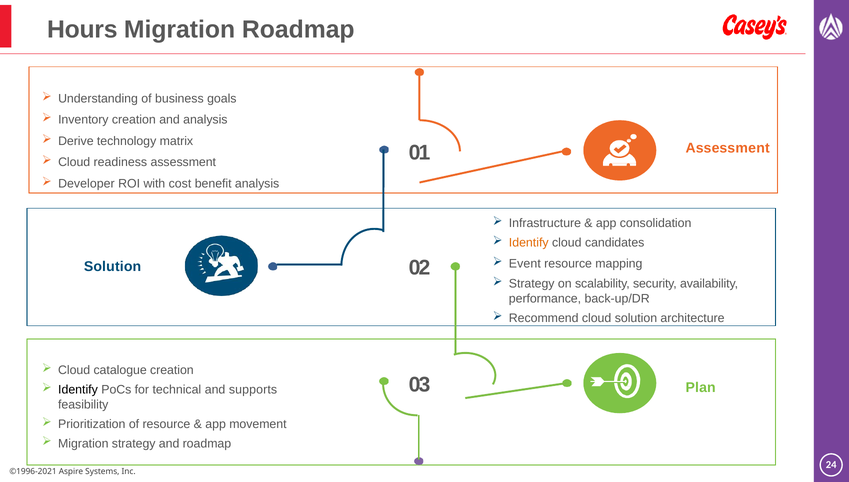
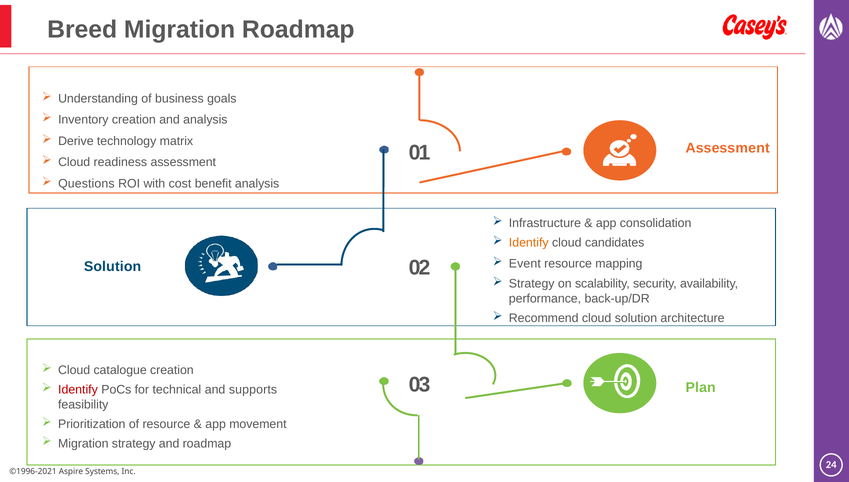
Hours: Hours -> Breed (82, 30)
Developer: Developer -> Questions (86, 183)
Identify colour: black -> red (78, 389)
